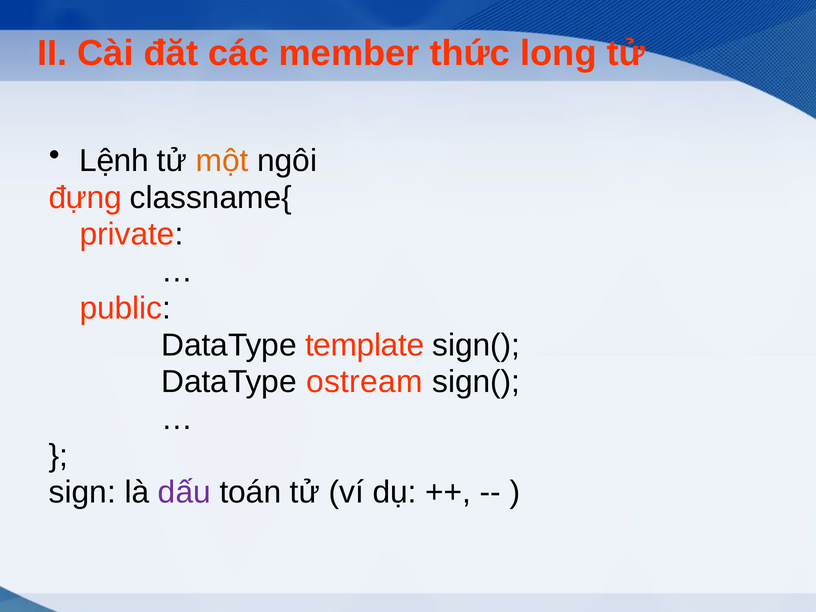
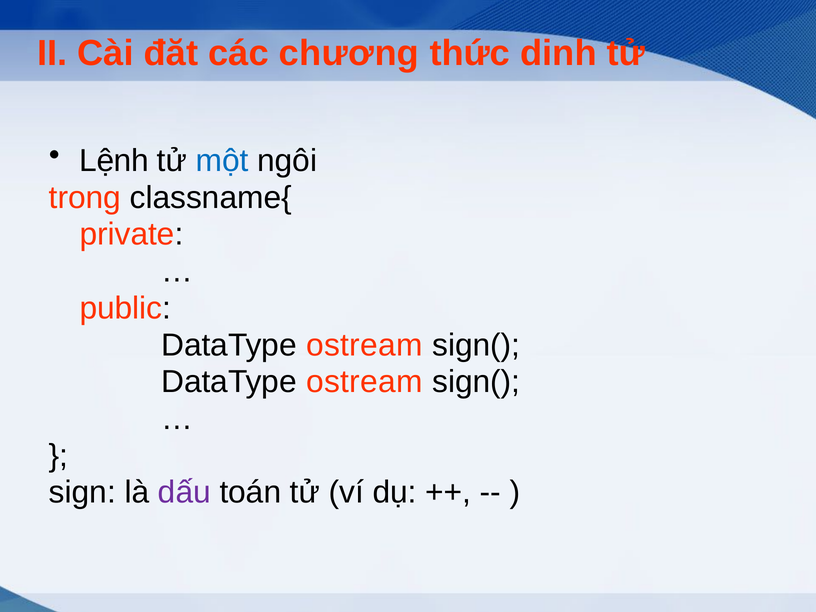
member: member -> chương (349, 54)
long: long -> dinh (558, 54)
một colour: orange -> blue (222, 161)
đựng: đựng -> trong (85, 198)
template: template -> ostream (364, 345)
